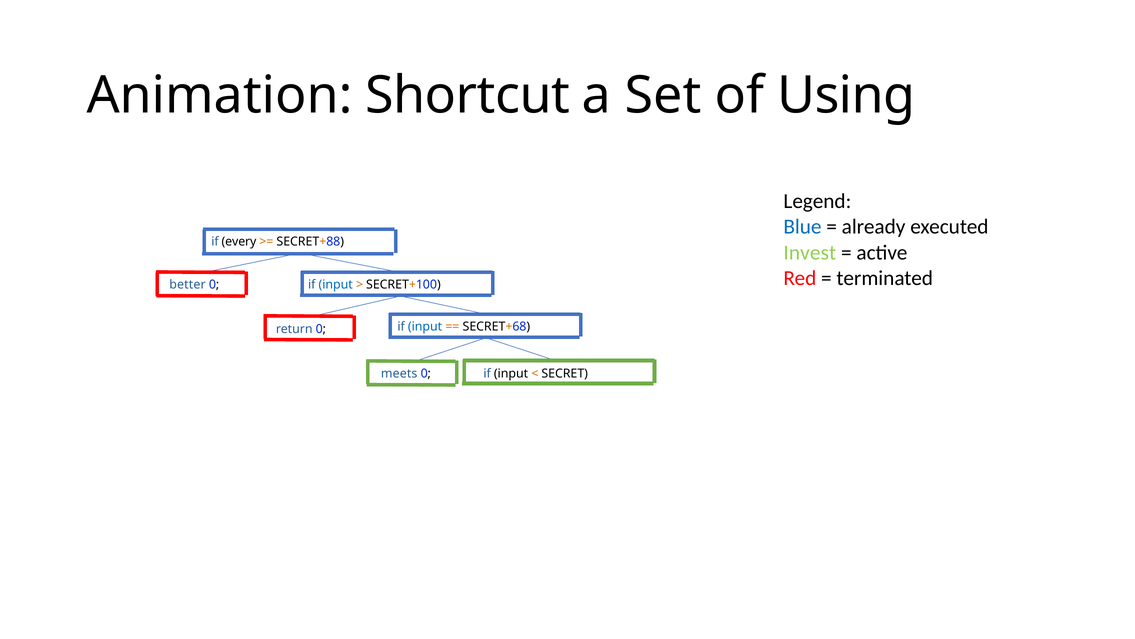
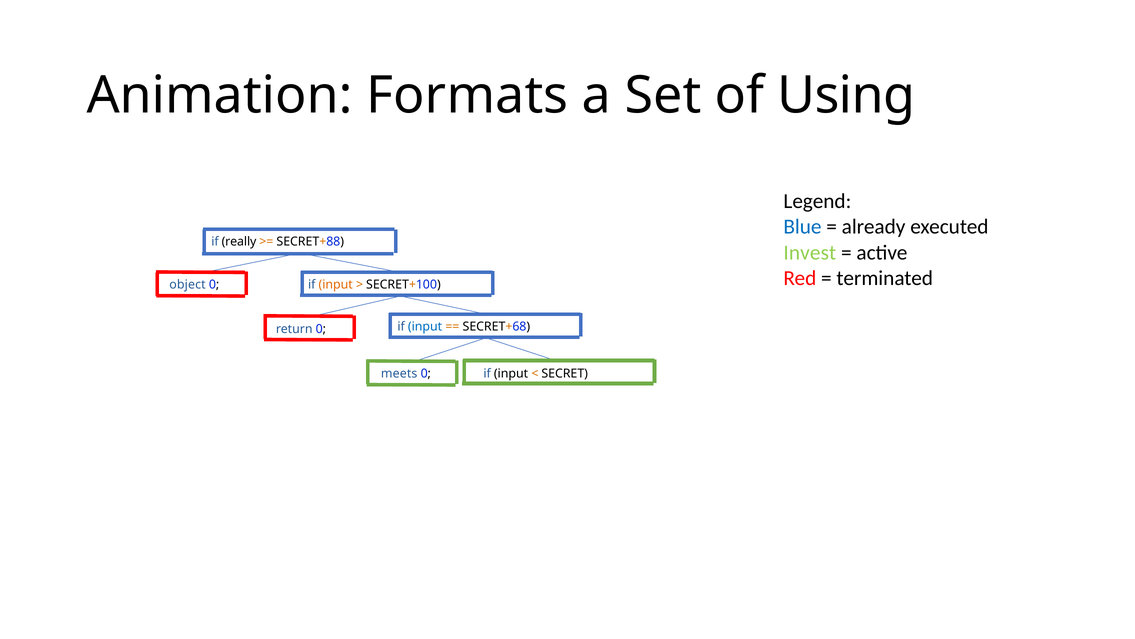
Shortcut: Shortcut -> Formats (467, 95)
every: every -> really (239, 242)
better: better -> object (188, 285)
input colour: blue -> orange (336, 285)
